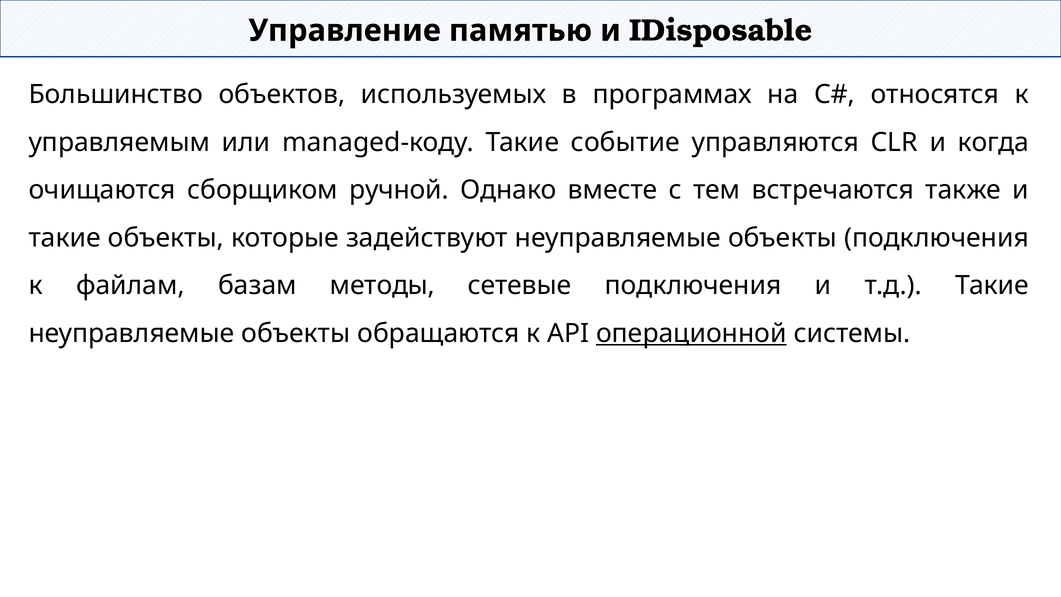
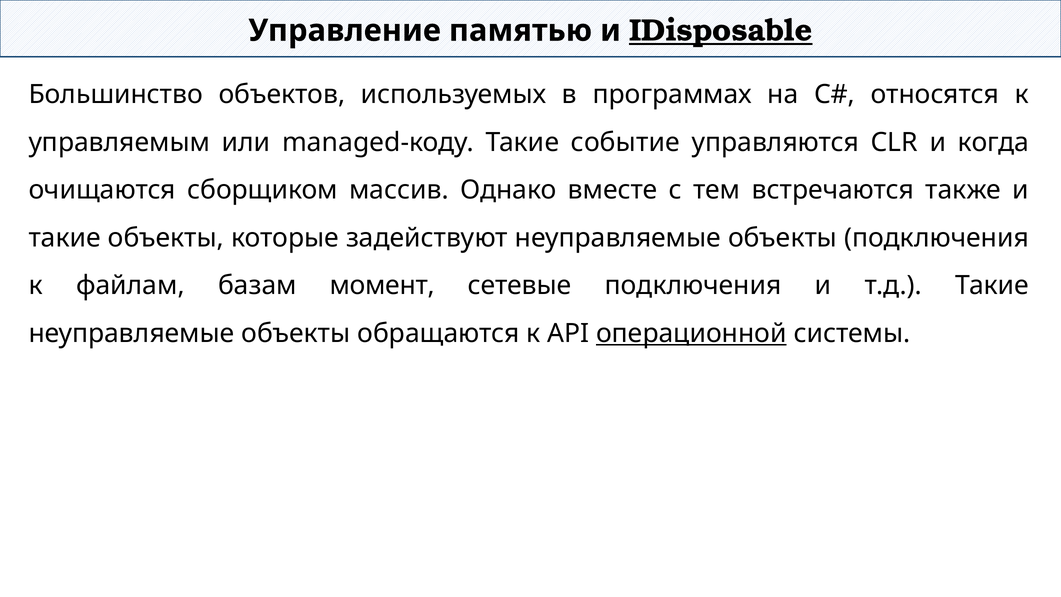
IDisposable underline: none -> present (721, 31)
ручной: ручной -> массив (399, 190)
методы: методы -> момент (382, 286)
